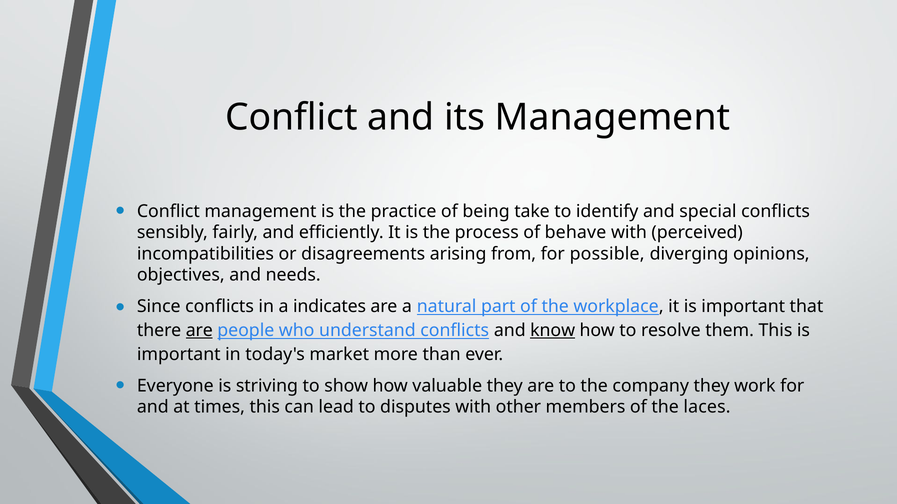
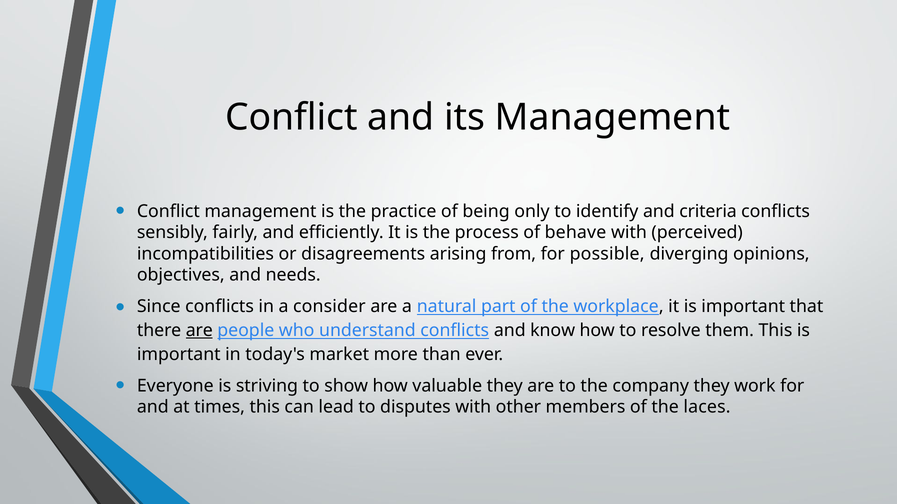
take: take -> only (532, 211)
special: special -> criteria (708, 211)
indicates: indicates -> consider (329, 307)
know underline: present -> none (553, 331)
